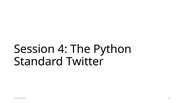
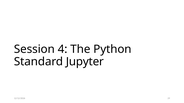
Twitter: Twitter -> Jupyter (85, 62)
